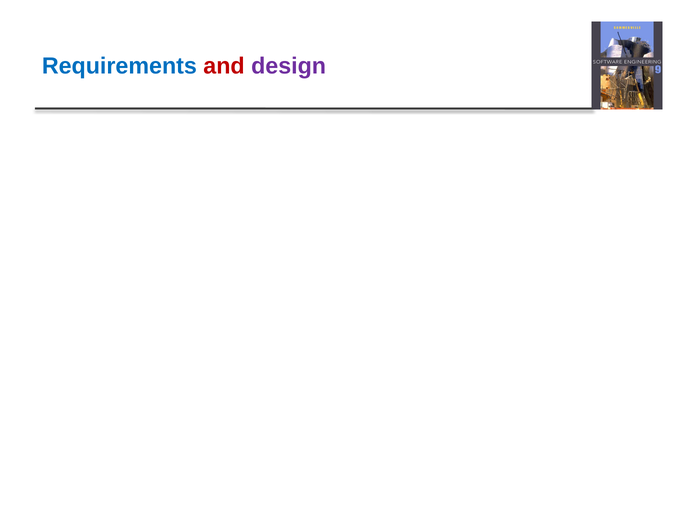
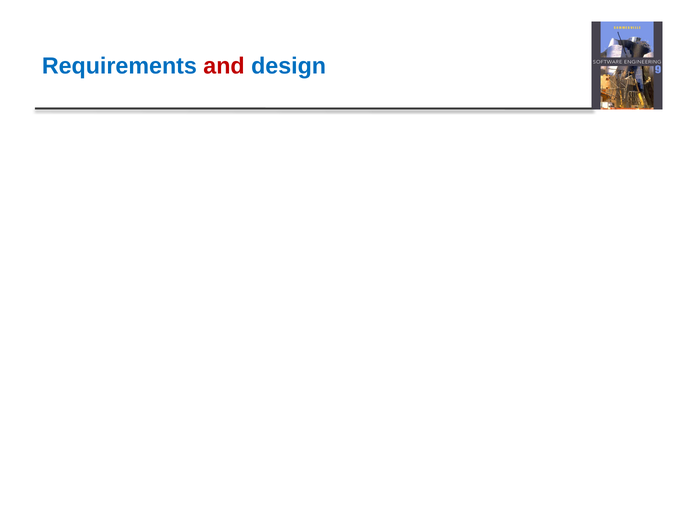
design colour: purple -> blue (289, 66)
